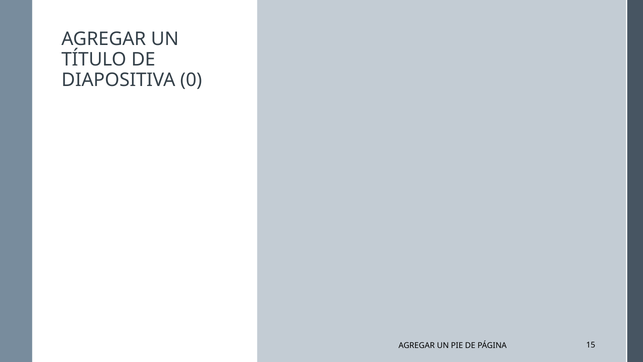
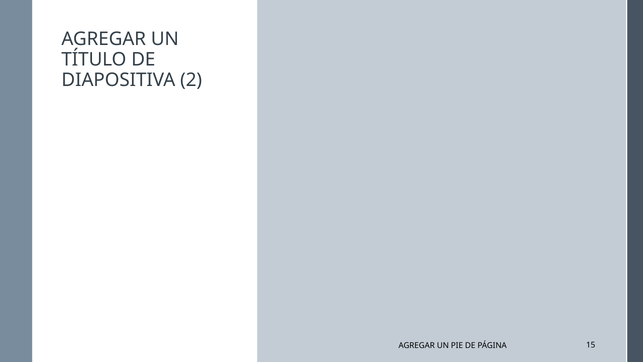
0: 0 -> 2 (191, 80)
